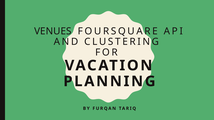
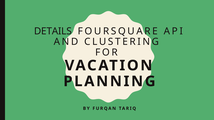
VENUES: VENUES -> DETAILS (53, 31)
